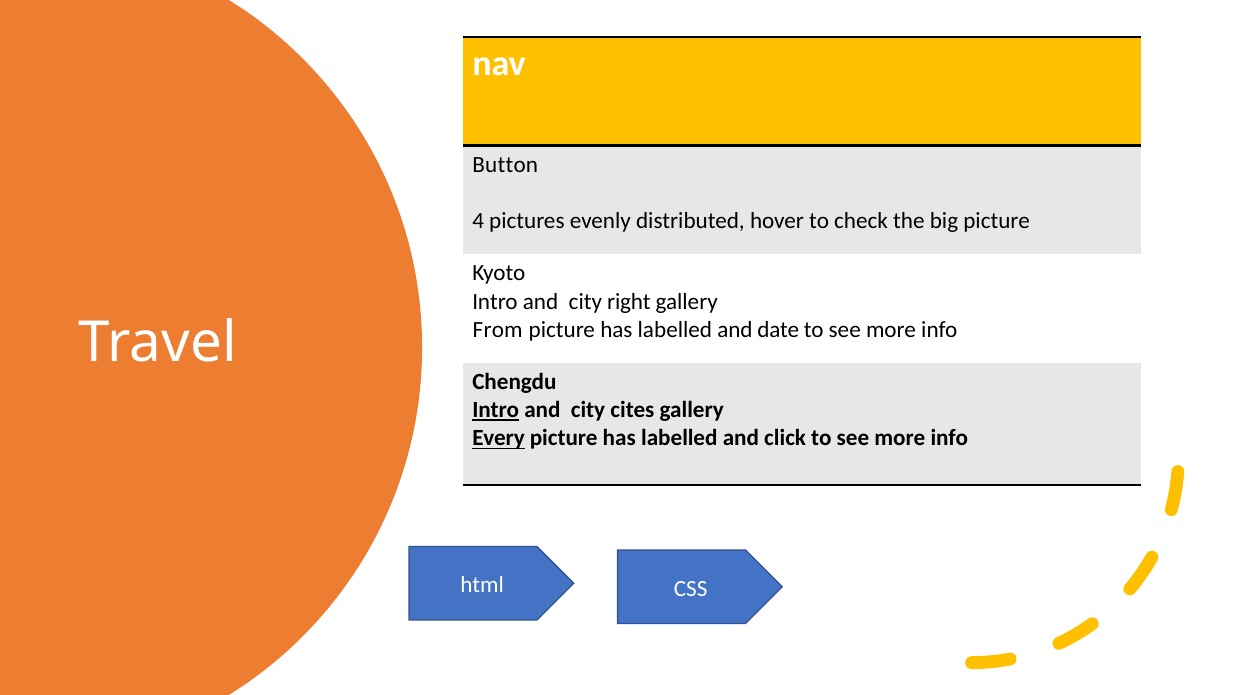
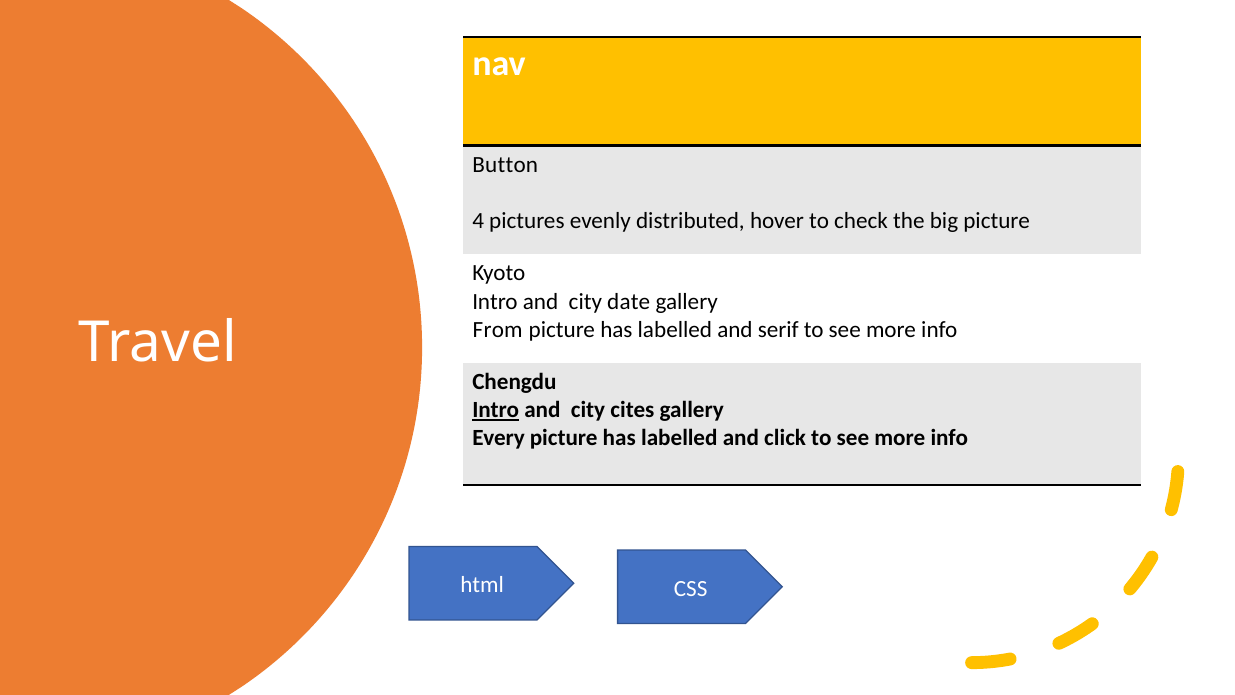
right: right -> date (629, 301)
date: date -> serif (778, 330)
Every underline: present -> none (499, 438)
